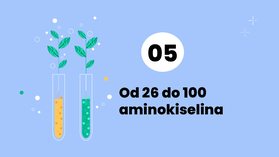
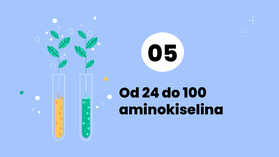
26: 26 -> 24 (151, 93)
